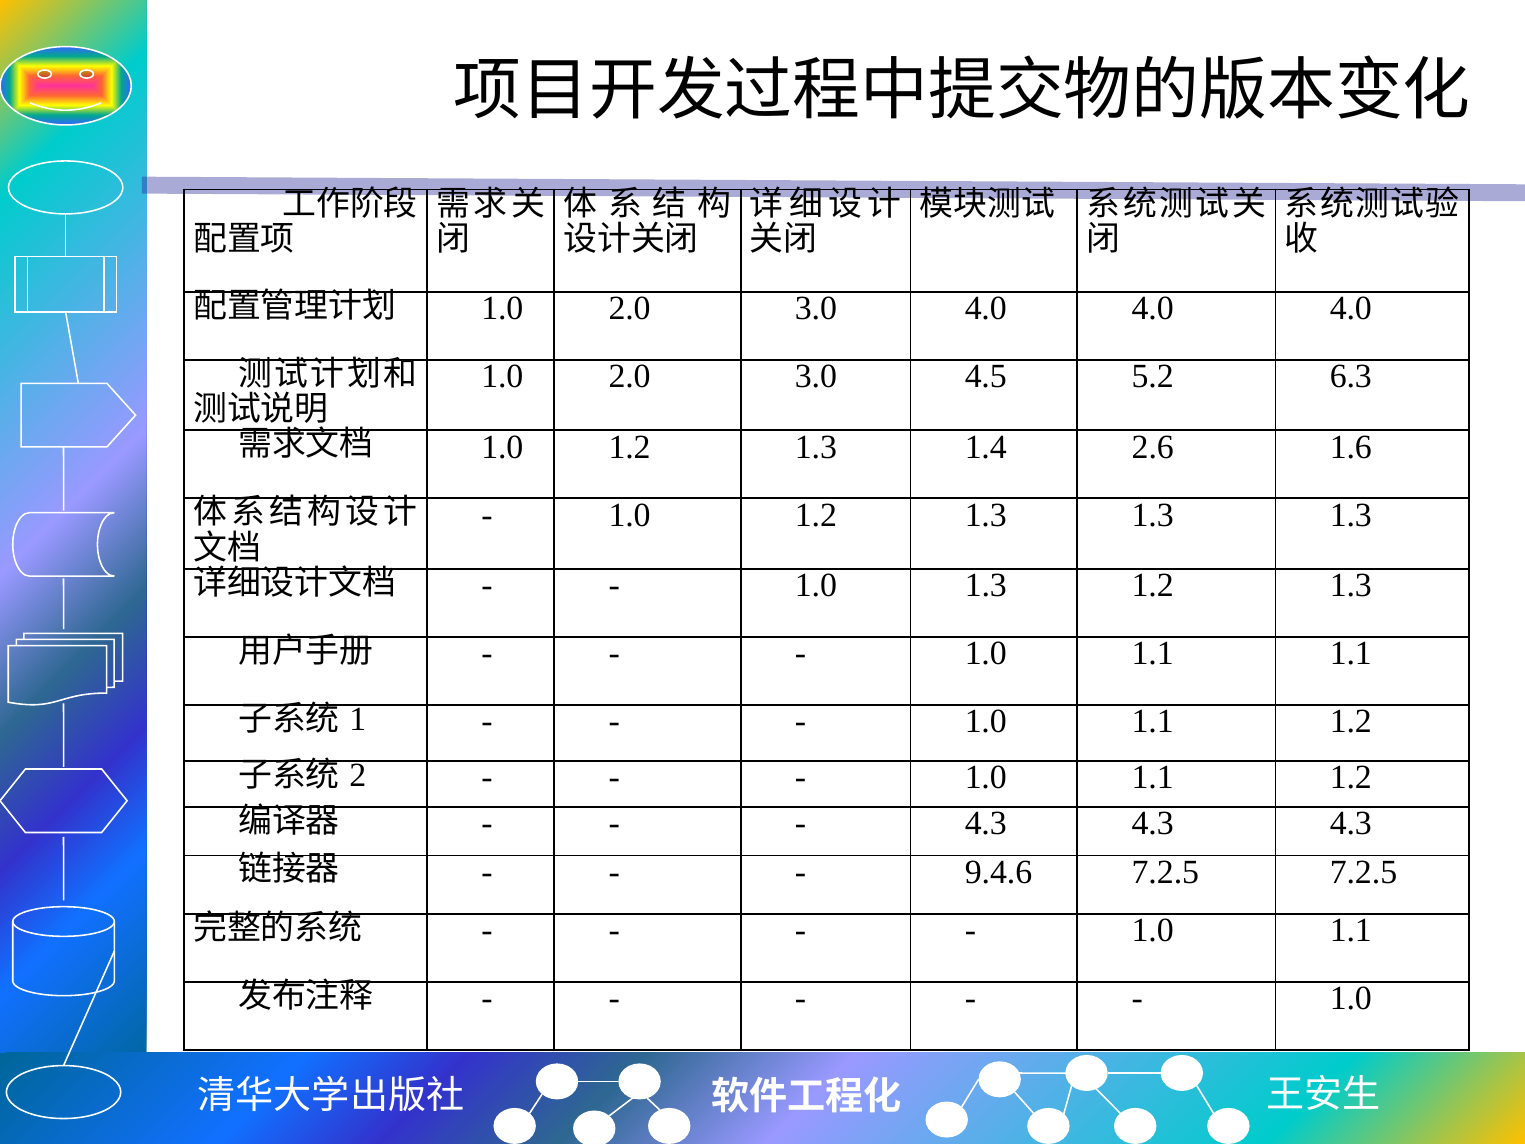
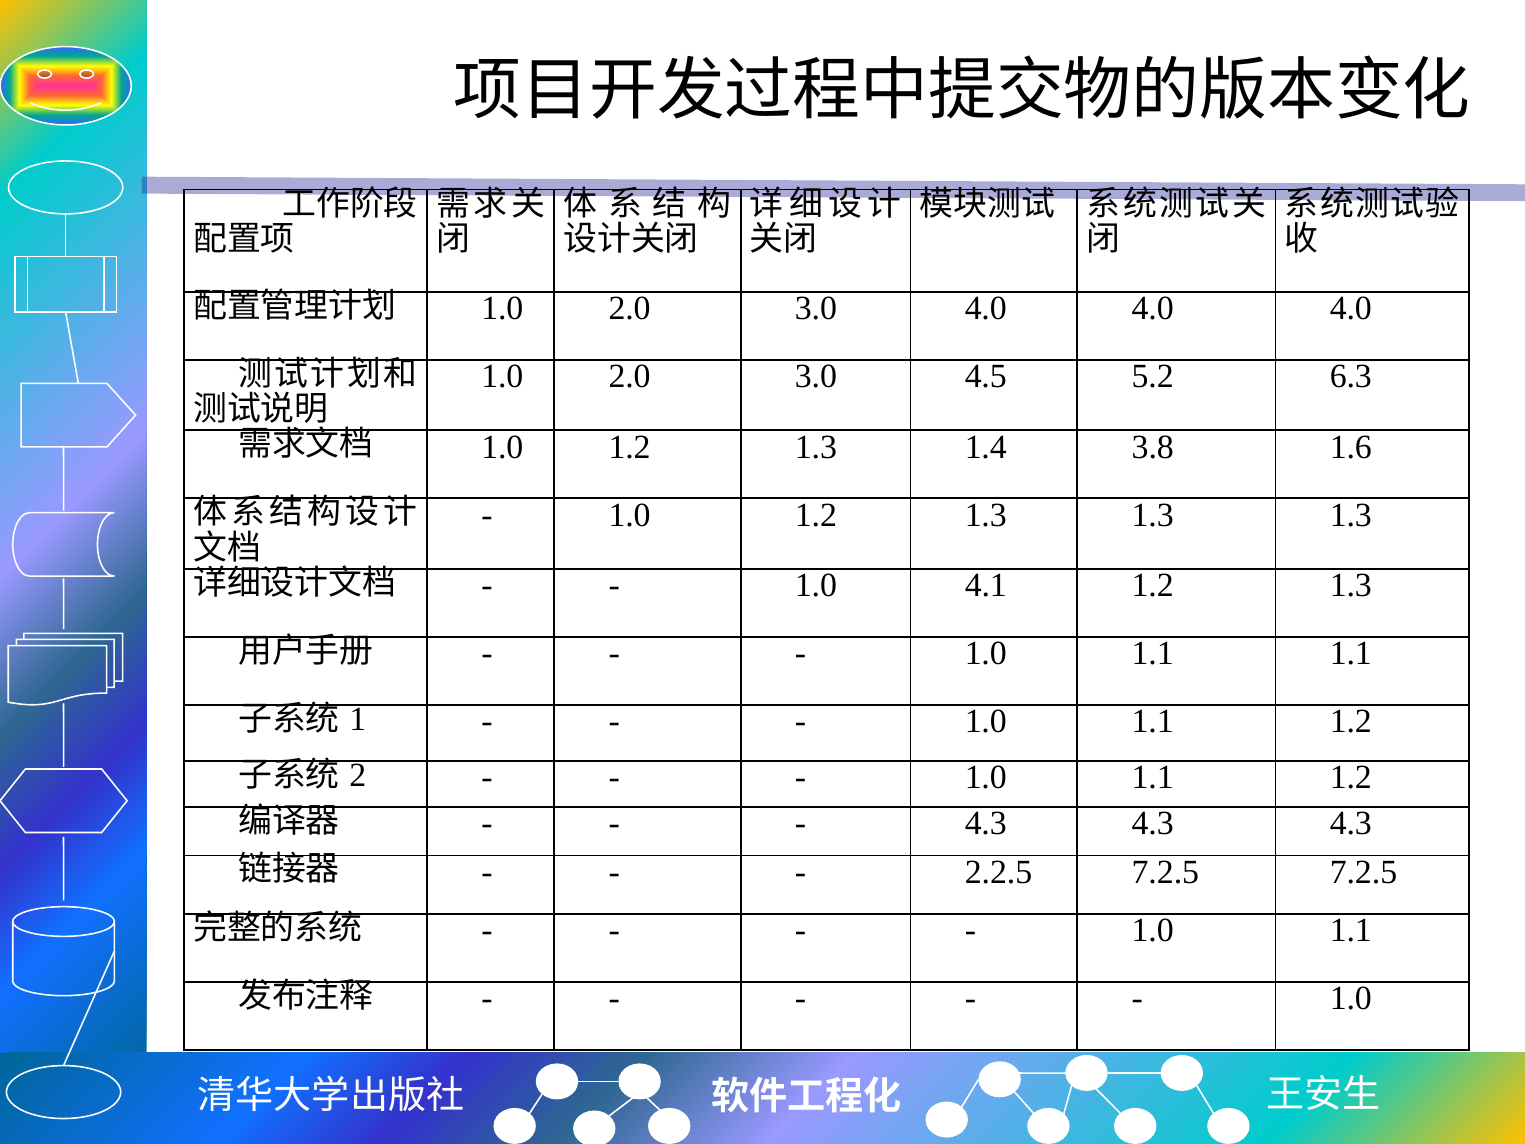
2.6: 2.6 -> 3.8 (1153, 447)
1.0 1.3: 1.3 -> 4.1 (986, 585)
9.4.6: 9.4.6 -> 2.2.5 (998, 872)
